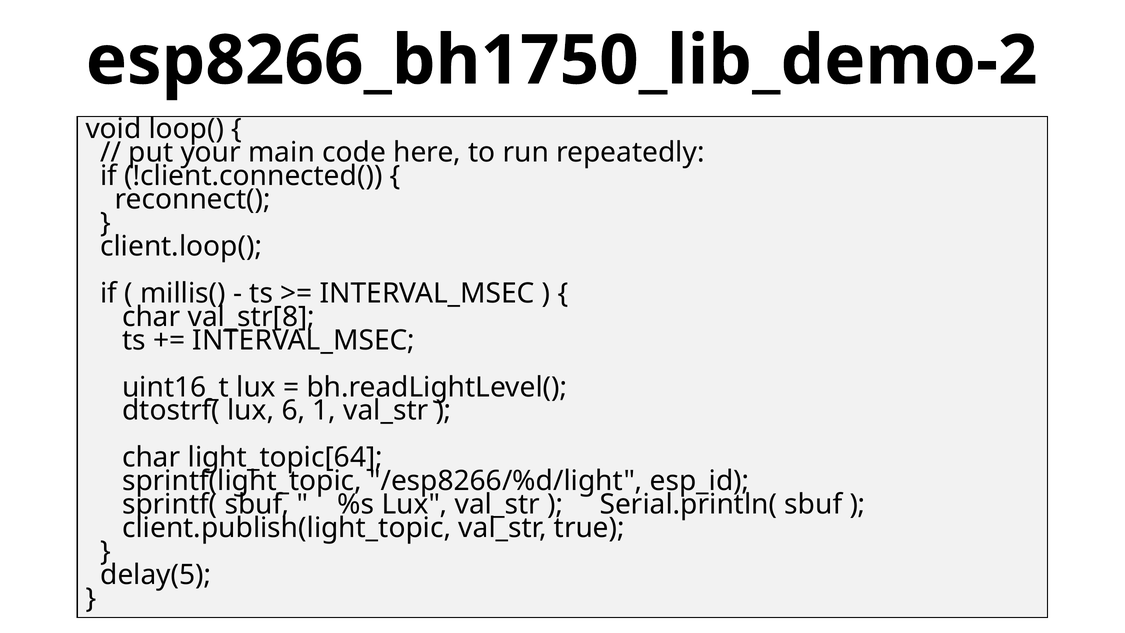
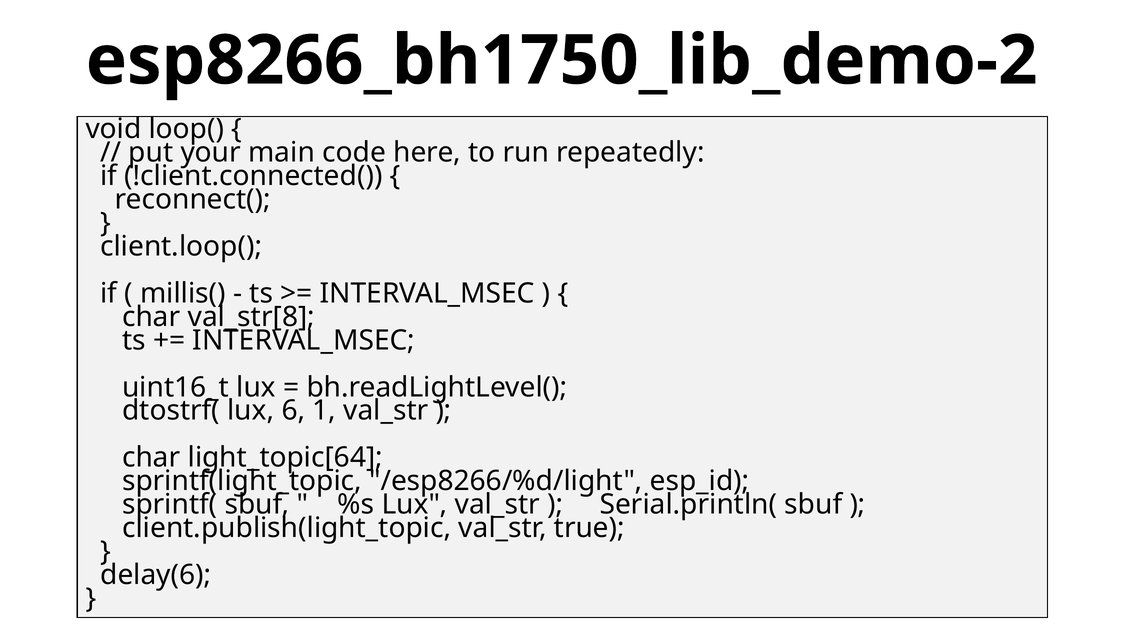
delay(5: delay(5 -> delay(6 (156, 575)
